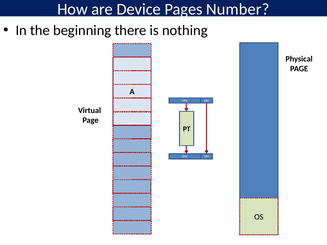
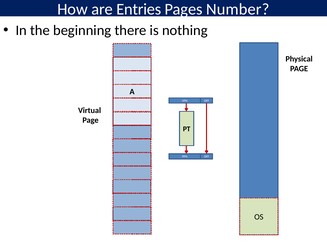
Device: Device -> Entries (139, 9)
